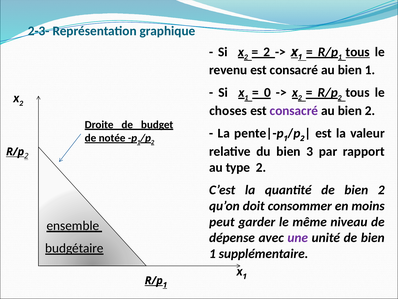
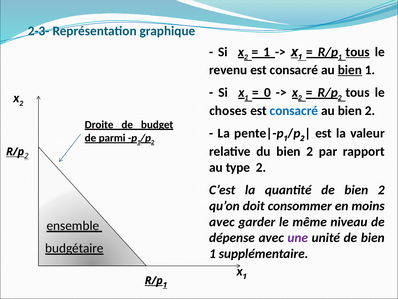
2: 2 -> 1 (267, 52)
bien underline: none -> present (350, 70)
consacré colour: purple -> blue (294, 111)
notée: notée -> parmi (112, 138)
du bien 3: 3 -> 2 (310, 151)
peut: peut -> avec (222, 222)
